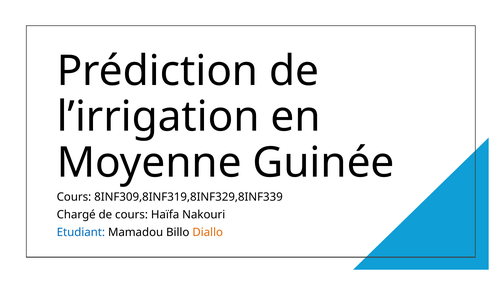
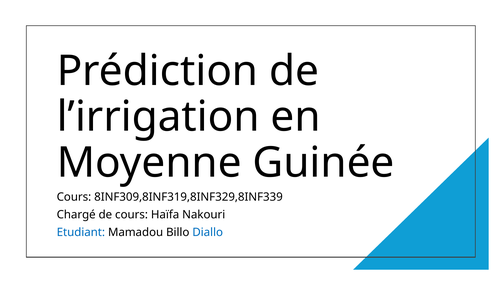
Diallo colour: orange -> blue (208, 232)
